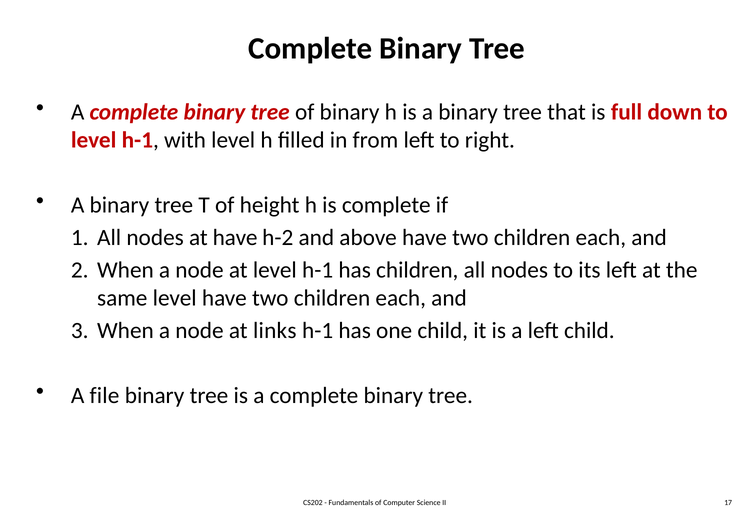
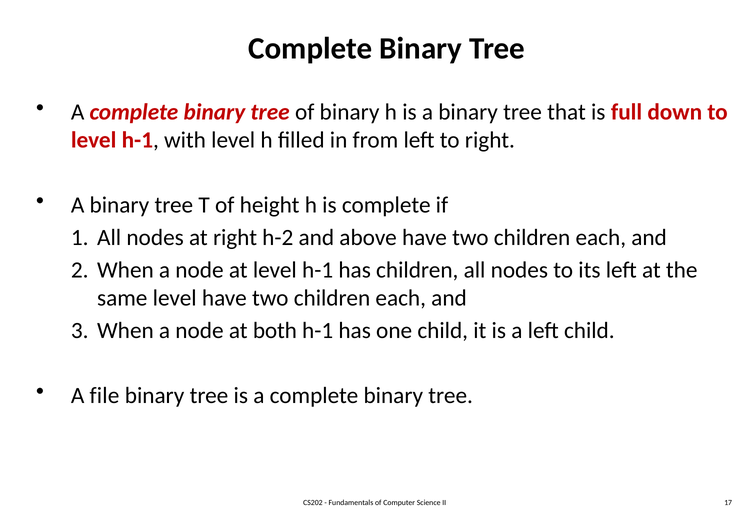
at have: have -> right (235, 238)
links: links -> both (275, 331)
